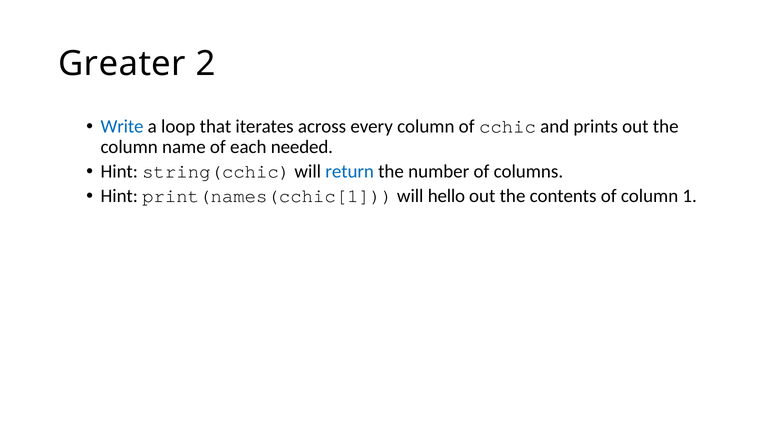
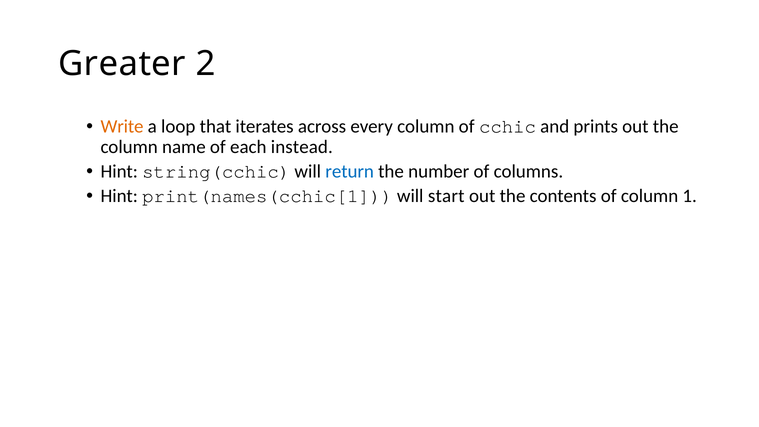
Write colour: blue -> orange (122, 127)
needed: needed -> instead (302, 147)
hello: hello -> start (446, 196)
